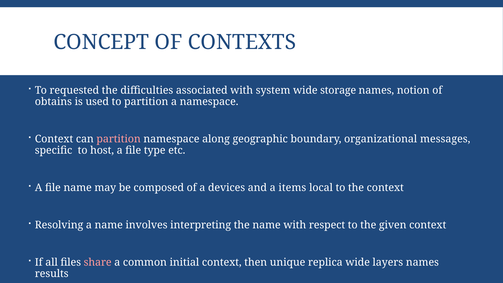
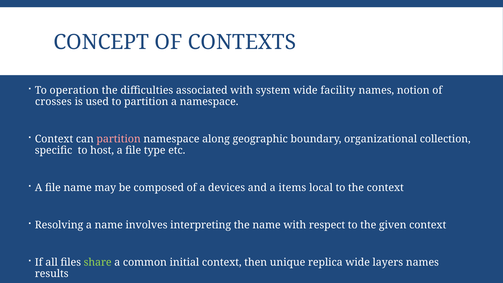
requested: requested -> operation (74, 90)
storage: storage -> facility (338, 90)
obtains: obtains -> crosses (53, 102)
messages: messages -> collection (445, 139)
share colour: pink -> light green (98, 262)
